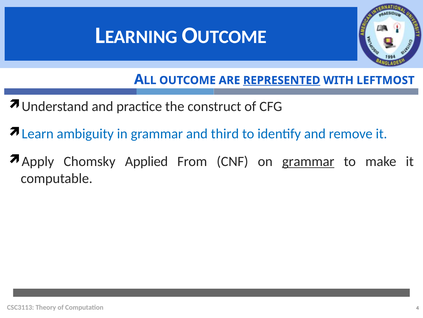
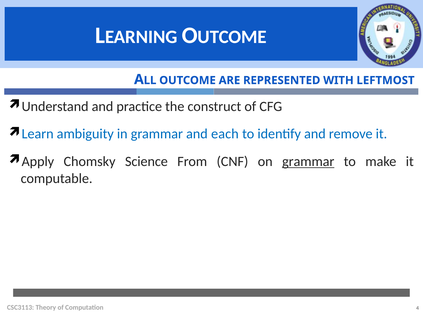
REPRESENTED underline: present -> none (282, 80)
third: third -> each (225, 134)
Applied: Applied -> Science (146, 161)
